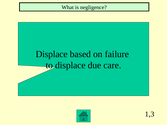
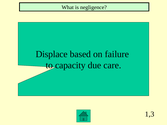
to displace: displace -> capacity (70, 65)
